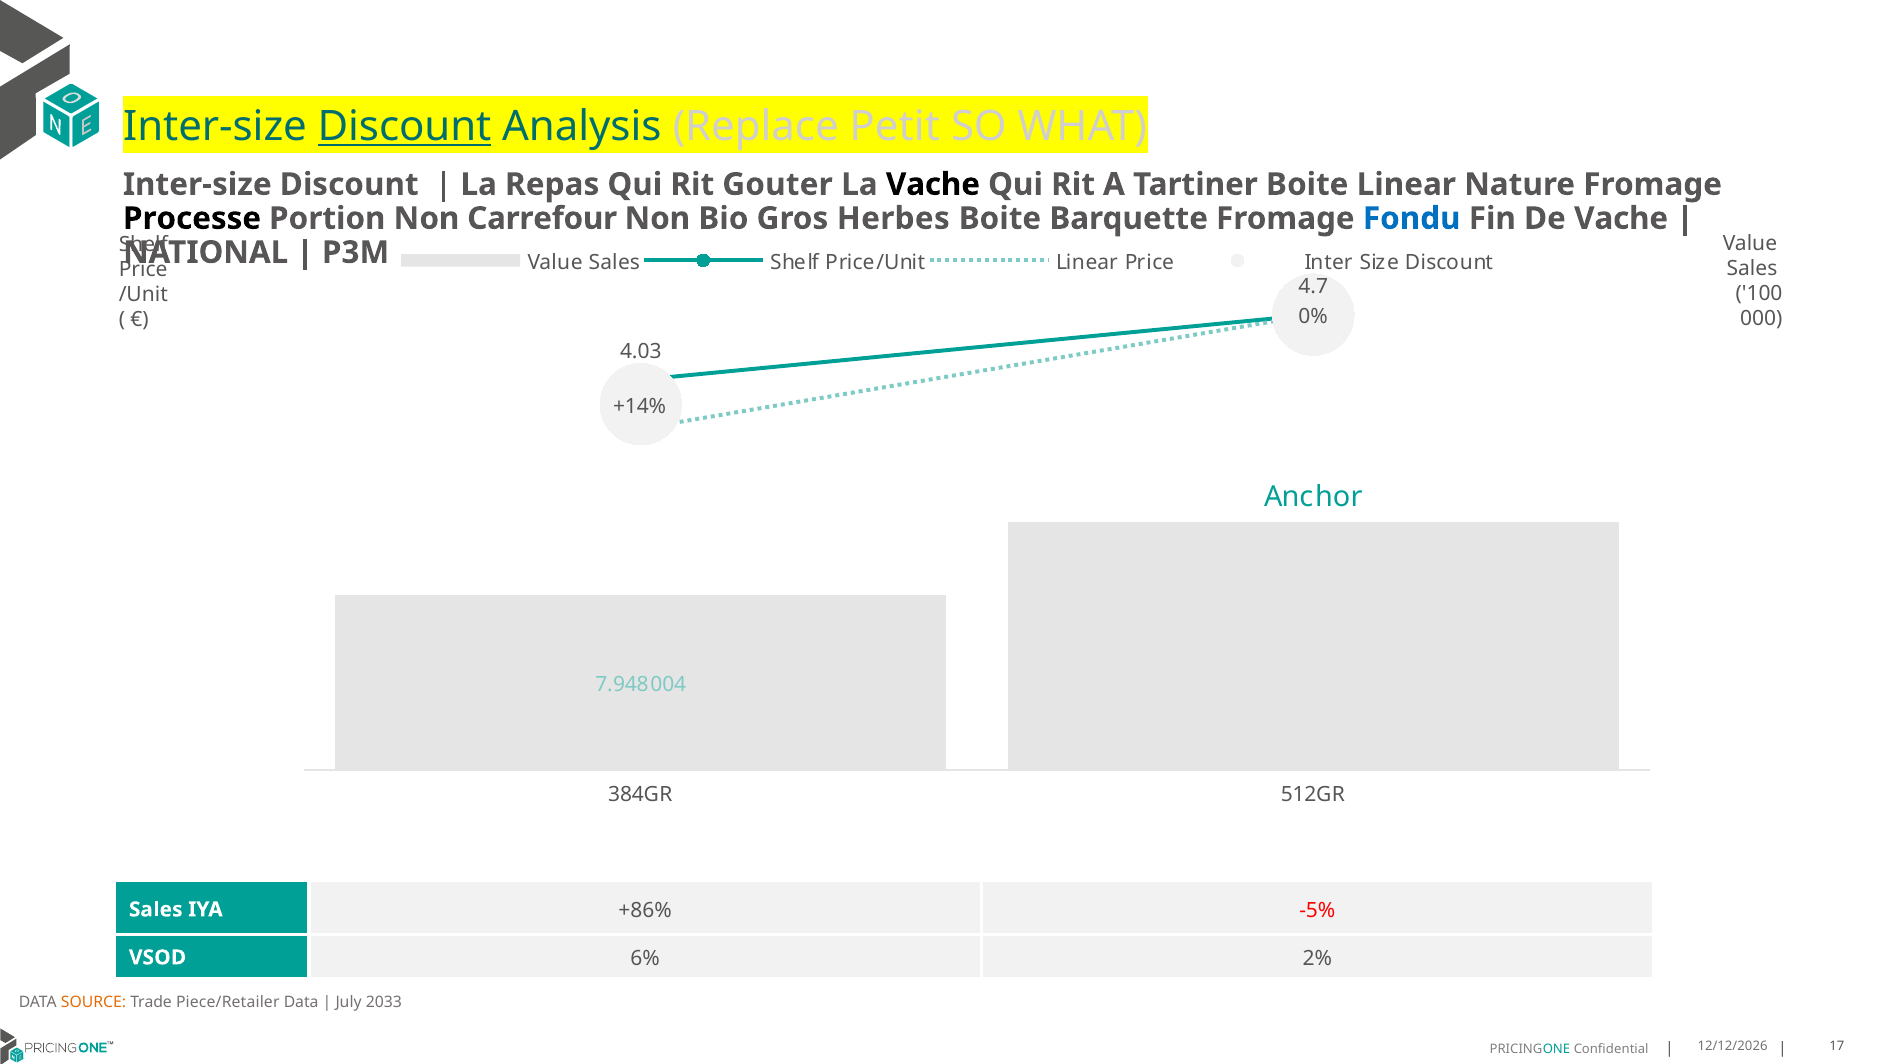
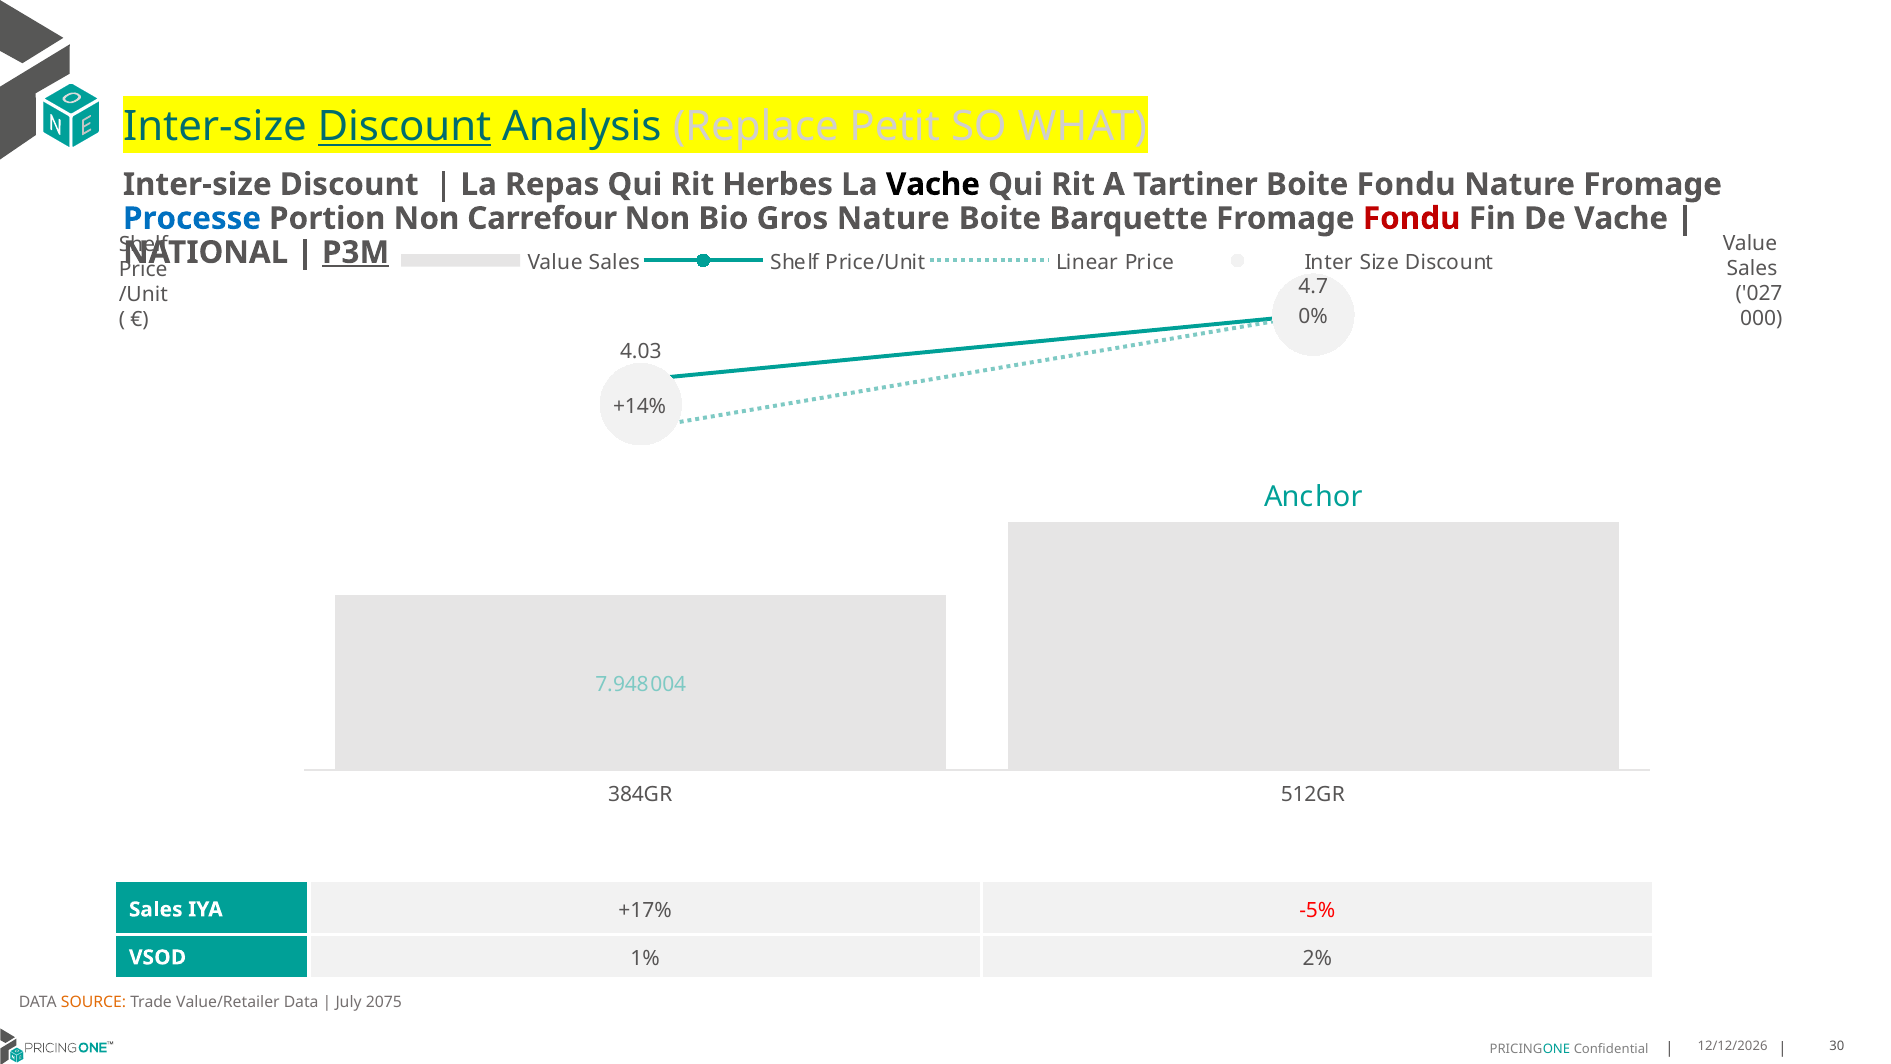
Gouter: Gouter -> Herbes (778, 184)
Boite Linear: Linear -> Fondu (1406, 184)
Processe colour: black -> blue (192, 218)
Gros Herbes: Herbes -> Nature (893, 218)
Fondu colour: blue -> red (1412, 218)
P3M underline: none -> present (356, 252)
100: 100 -> 027 (1759, 293)
+86%: +86% -> +17% (645, 910)
6%: 6% -> 1% (645, 958)
Piece/Retailer: Piece/Retailer -> Value/Retailer (228, 1002)
2033: 2033 -> 2075 (384, 1002)
17: 17 -> 30 (1837, 1046)
